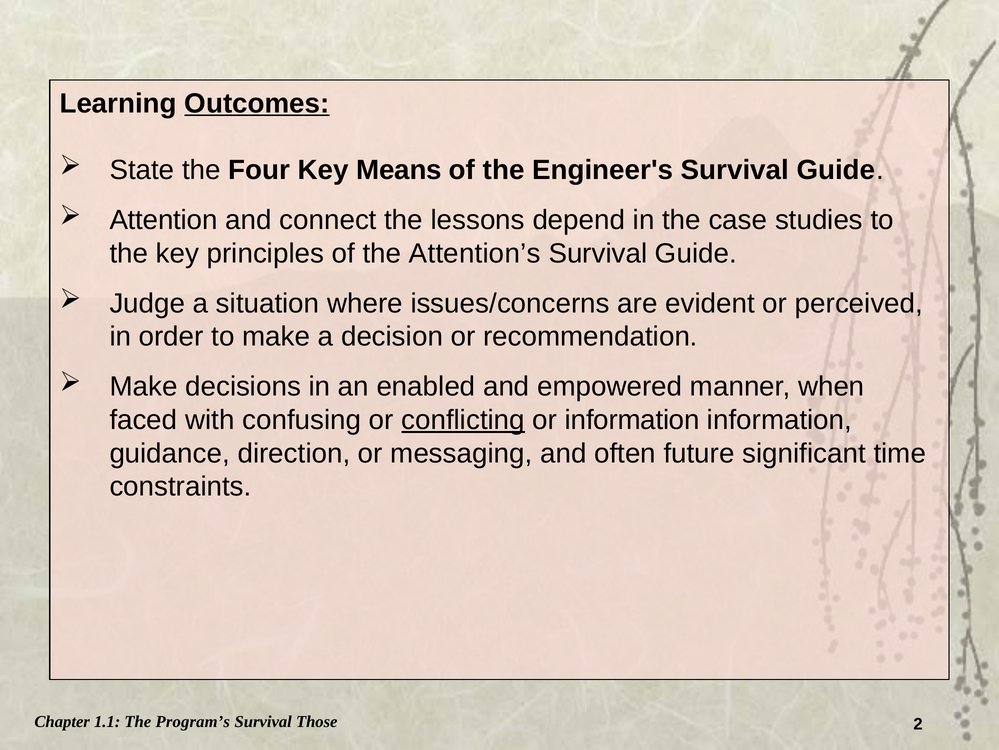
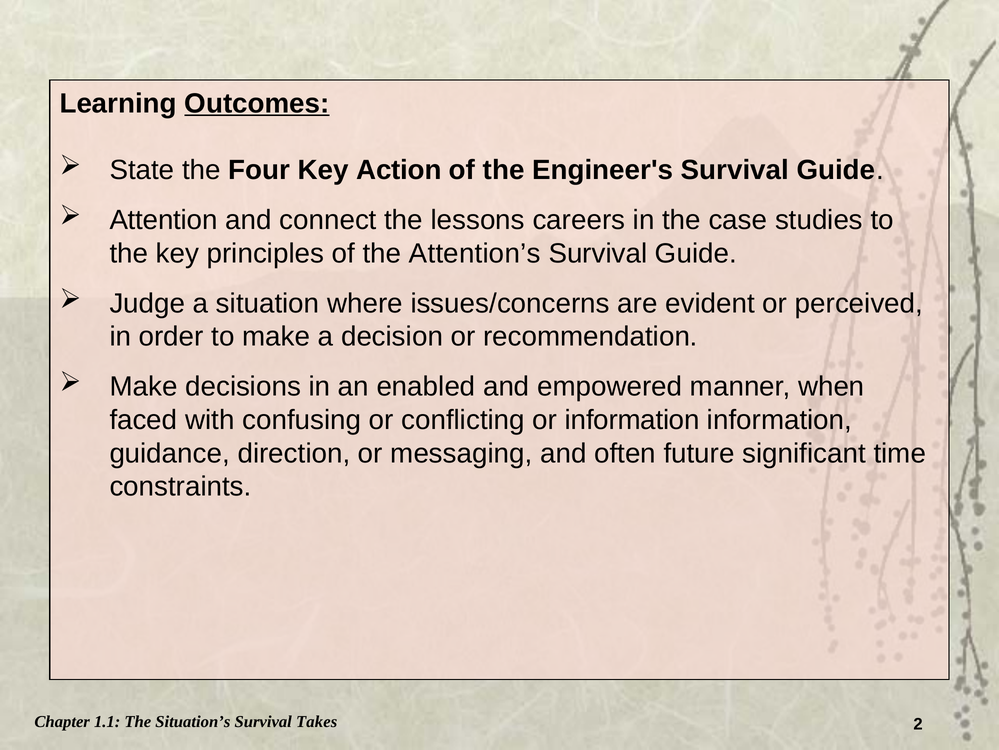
Means: Means -> Action (399, 170)
depend: depend -> careers (579, 220)
conflicting underline: present -> none (463, 420)
Program’s: Program’s -> Situation’s (193, 721)
Those: Those -> Takes (317, 721)
